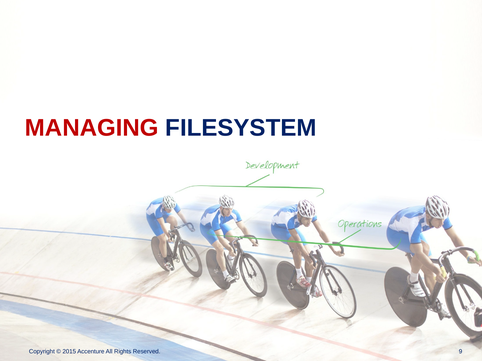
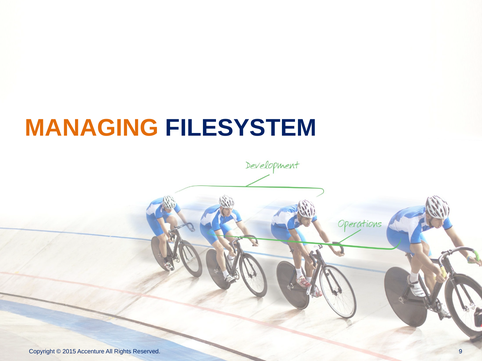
MANAGING colour: red -> orange (92, 128)
